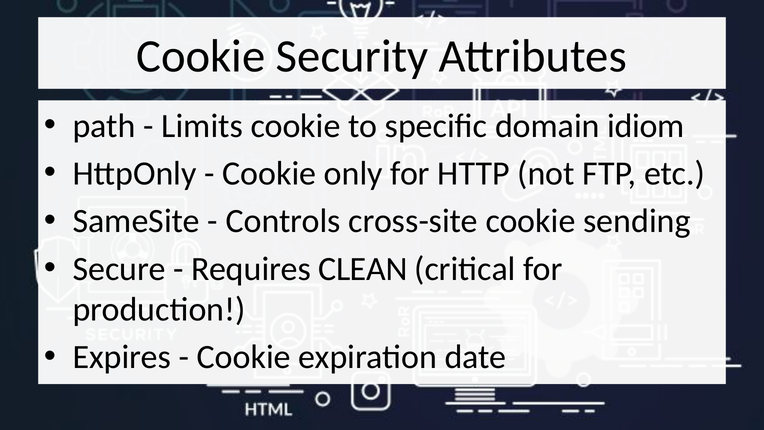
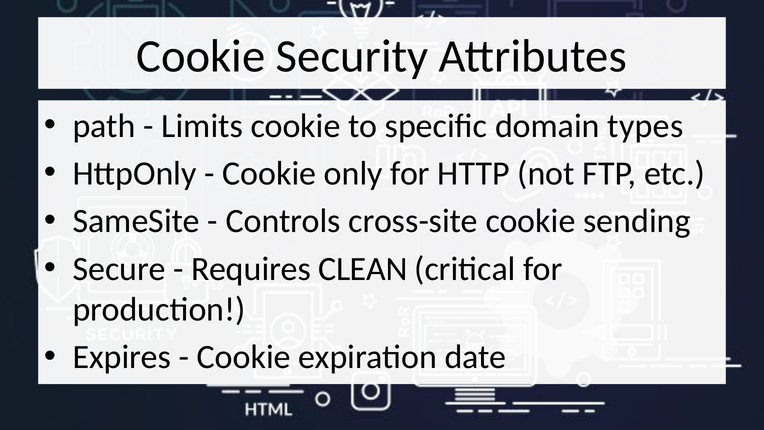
idiom: idiom -> types (645, 126)
